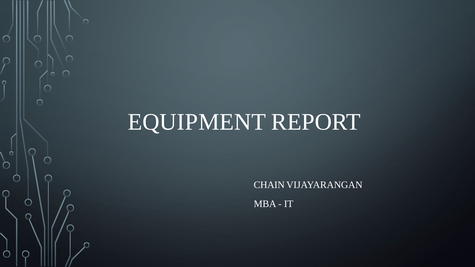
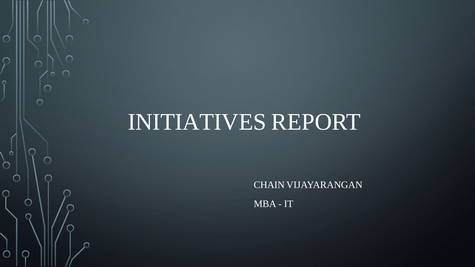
EQUIPMENT: EQUIPMENT -> INITIATIVES (197, 122)
